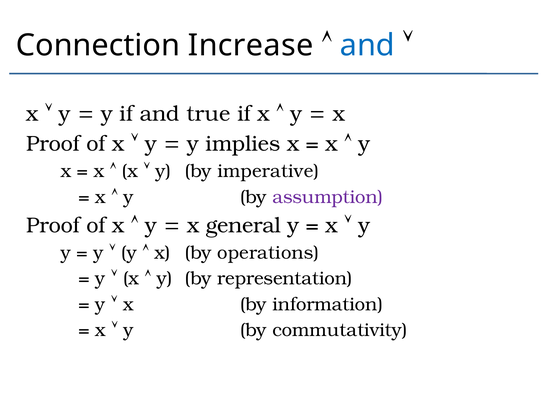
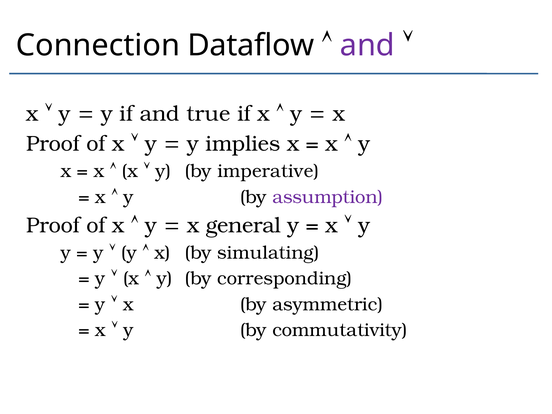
Increase: Increase -> Dataflow (251, 45)
and colour: blue -> purple (367, 45)
operations: operations -> simulating (268, 253)
representation: representation -> corresponding (285, 279)
information: information -> asymmetric (328, 304)
